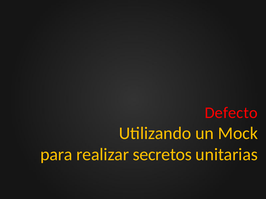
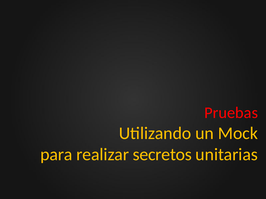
Defecto: Defecto -> Pruebas (231, 113)
